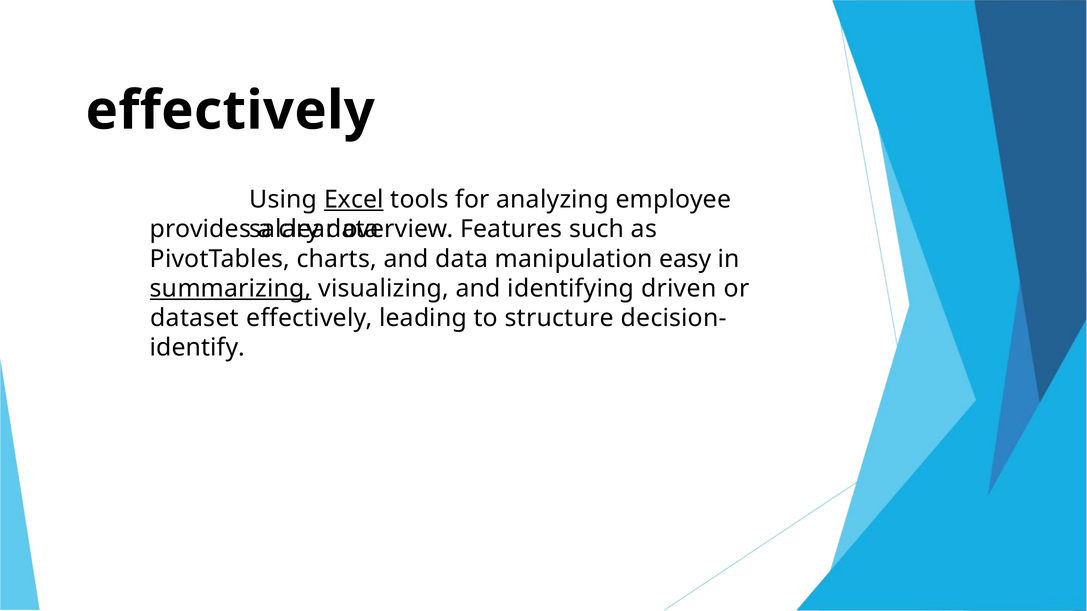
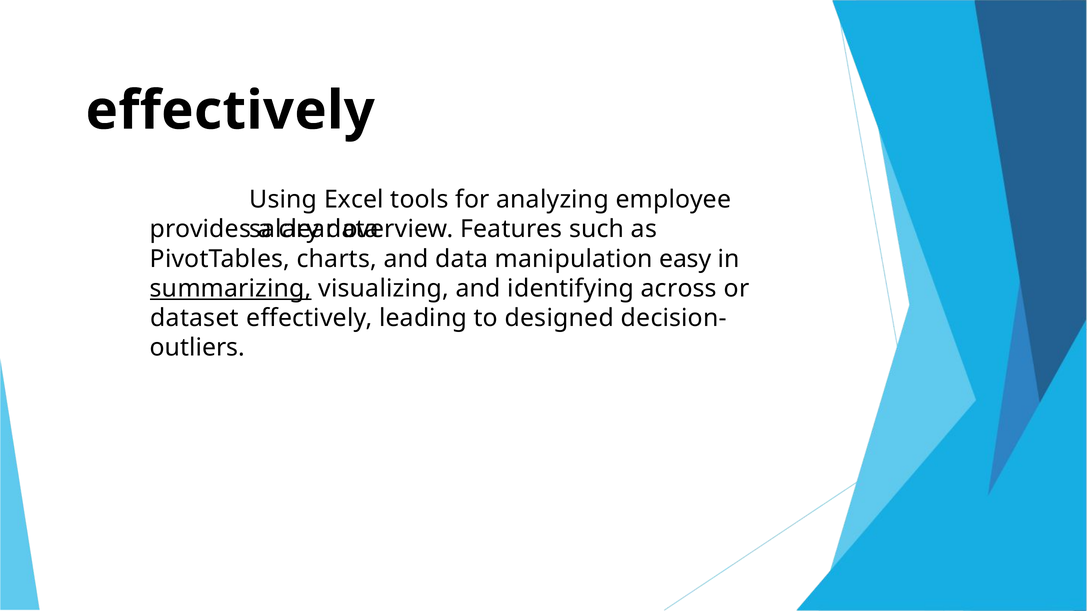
Excel underline: present -> none (354, 200)
driven: driven -> across (679, 289)
structure: structure -> designed (559, 318)
identify: identify -> outliers (197, 348)
